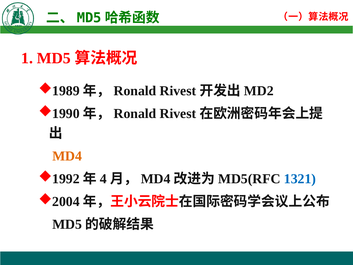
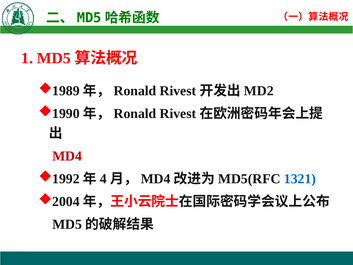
MD4 colour: orange -> red (67, 156)
